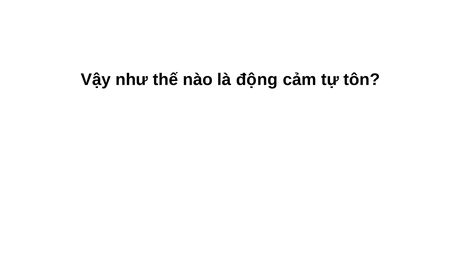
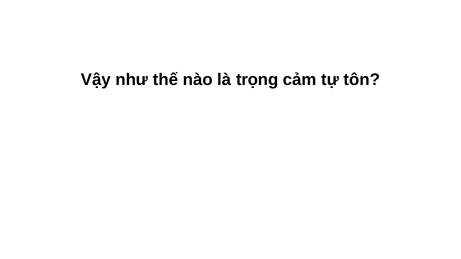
động: động -> trọng (257, 80)
